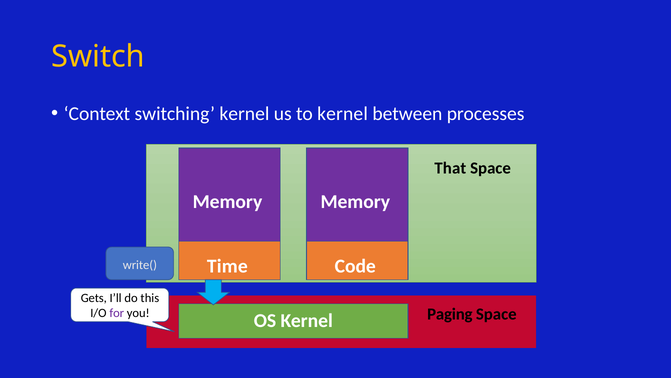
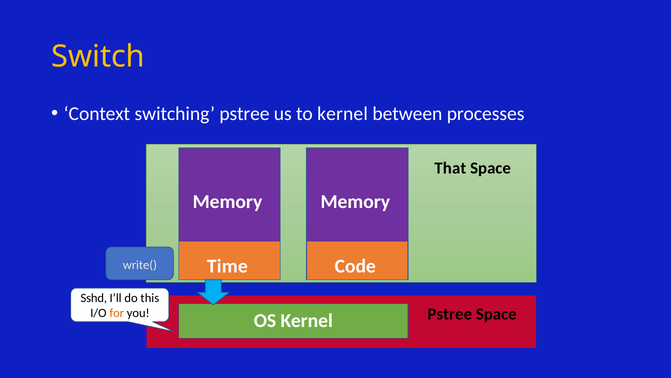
switching kernel: kernel -> pstree (244, 113)
Gets: Gets -> Sshd (94, 298)
Paging: Paging -> Pstree (450, 314)
for colour: purple -> orange (117, 313)
